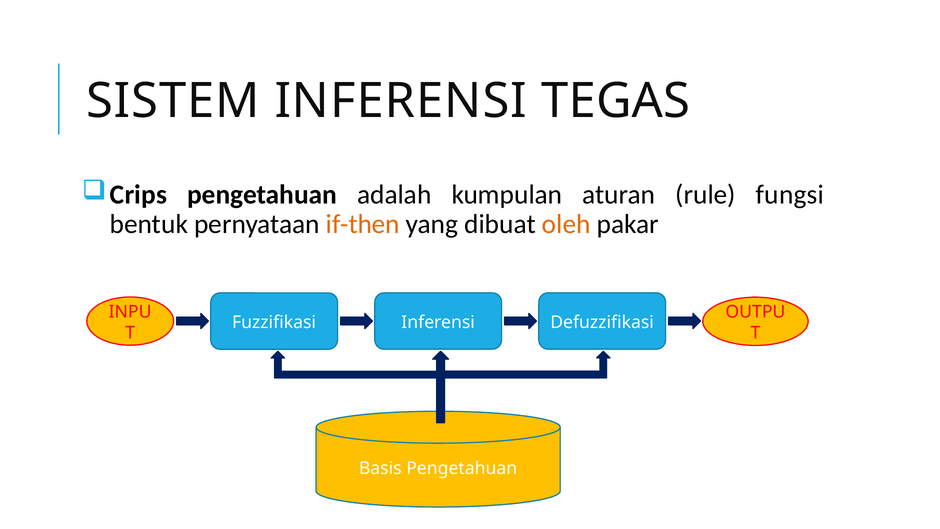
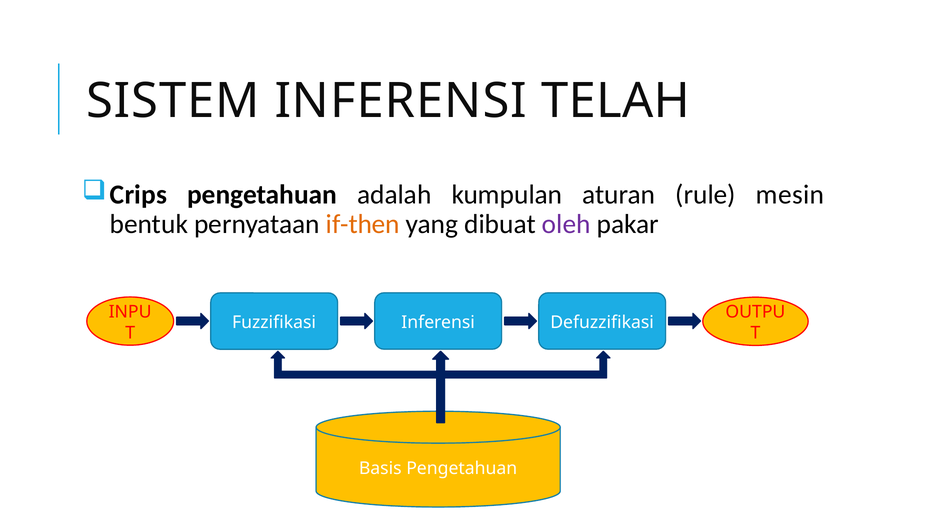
TEGAS: TEGAS -> TELAH (616, 101)
fungsi: fungsi -> mesin (790, 194)
oleh colour: orange -> purple (566, 224)
